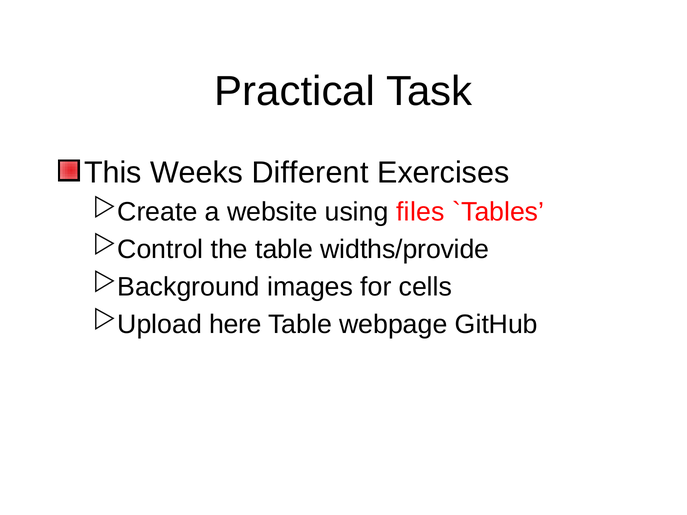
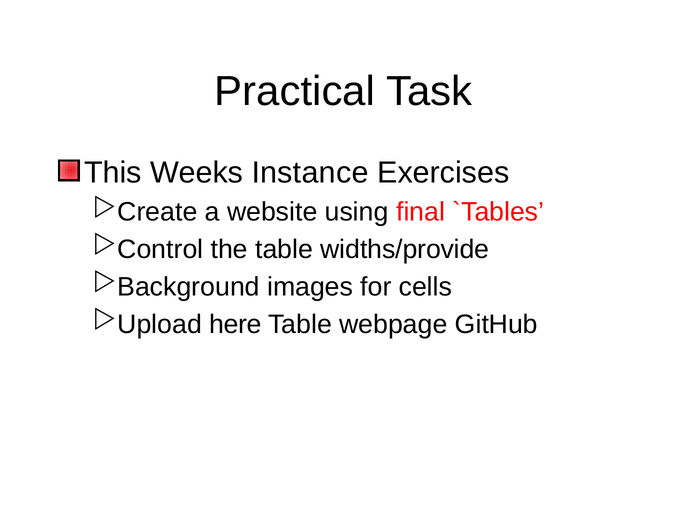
Different: Different -> Instance (310, 173)
files: files -> final (421, 212)
